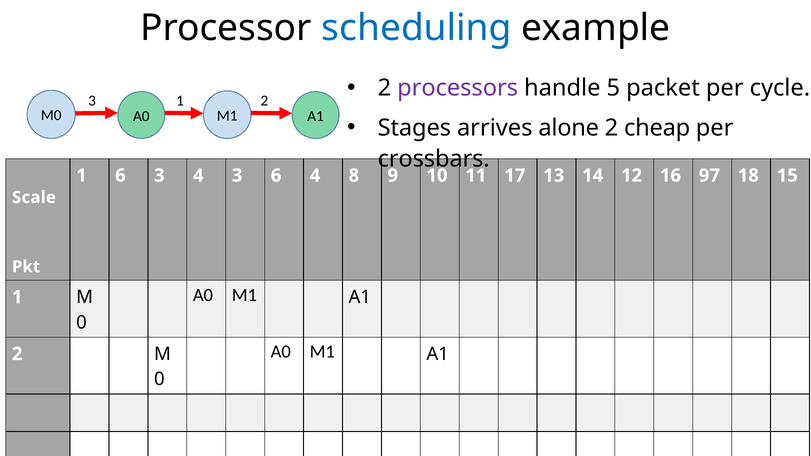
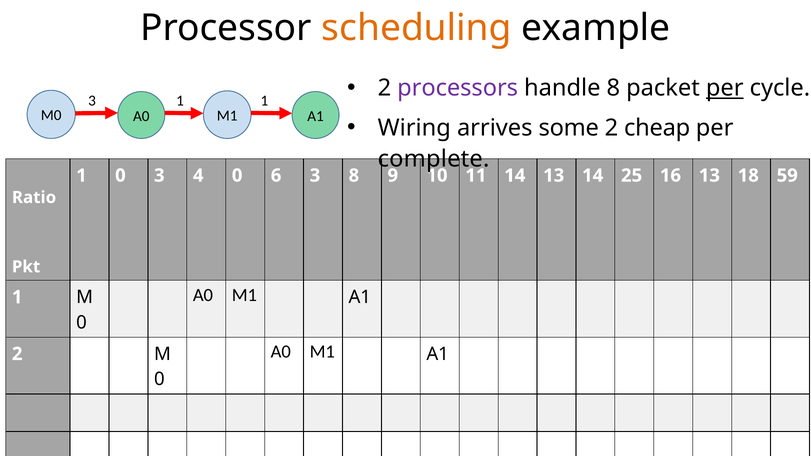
scheduling colour: blue -> orange (417, 28)
handle 5: 5 -> 8 (613, 88)
per underline: none -> present (725, 88)
1 2: 2 -> 1 (264, 101)
Stages: Stages -> Wiring (414, 128)
alone: alone -> some (569, 128)
crossbars: crossbars -> complete (433, 159)
1 6: 6 -> 0 (120, 176)
4 3: 3 -> 0 (237, 176)
6 4: 4 -> 3 (315, 176)
11 17: 17 -> 14 (515, 176)
12: 12 -> 25 (632, 176)
16 97: 97 -> 13 (709, 176)
15: 15 -> 59 (787, 176)
Scale: Scale -> Ratio (34, 198)
